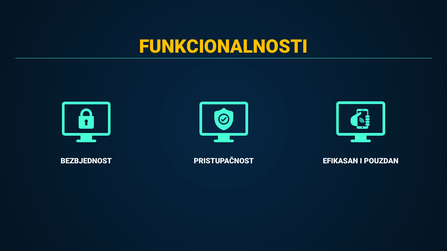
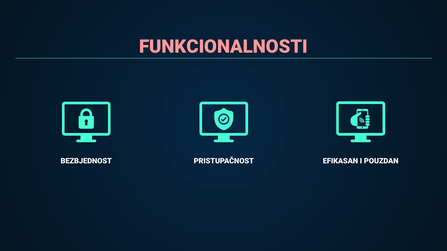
FUNKCIONALNOSTI colour: yellow -> pink (223, 47)
